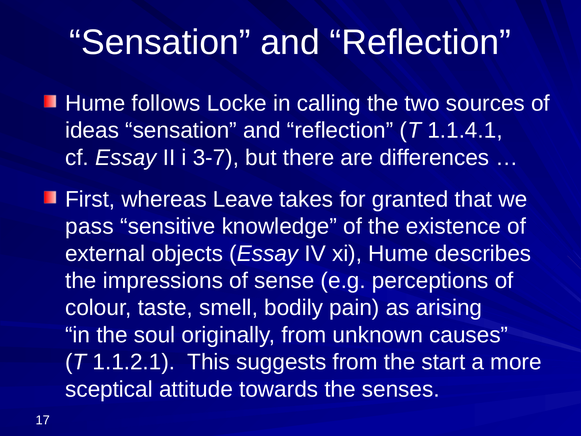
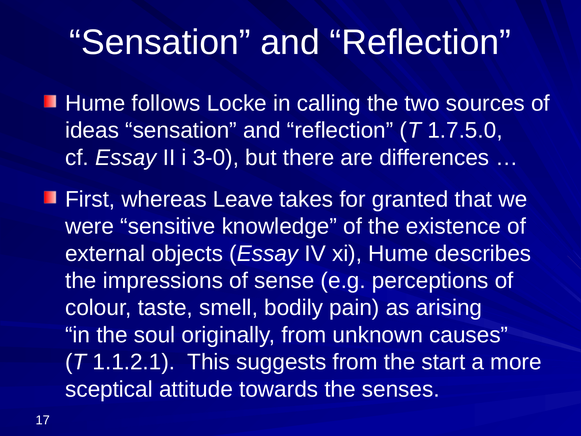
1.1.4.1: 1.1.4.1 -> 1.7.5.0 (465, 130)
3-7: 3-7 -> 3-0 (216, 157)
pass: pass -> were (90, 226)
